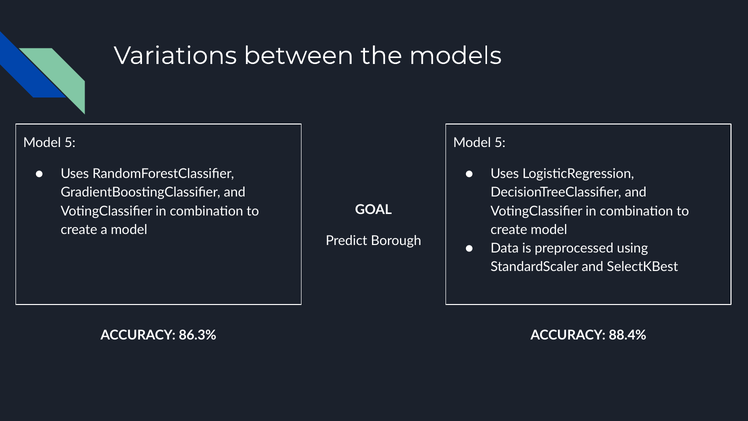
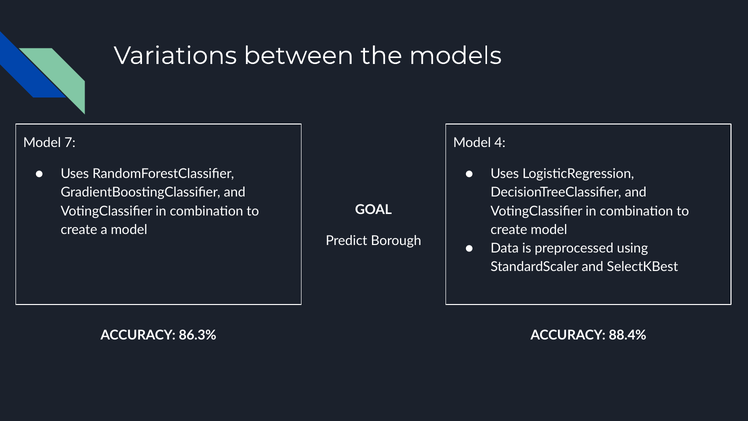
5: 5 -> 7 (70, 143)
5: 5 -> 4 (500, 143)
